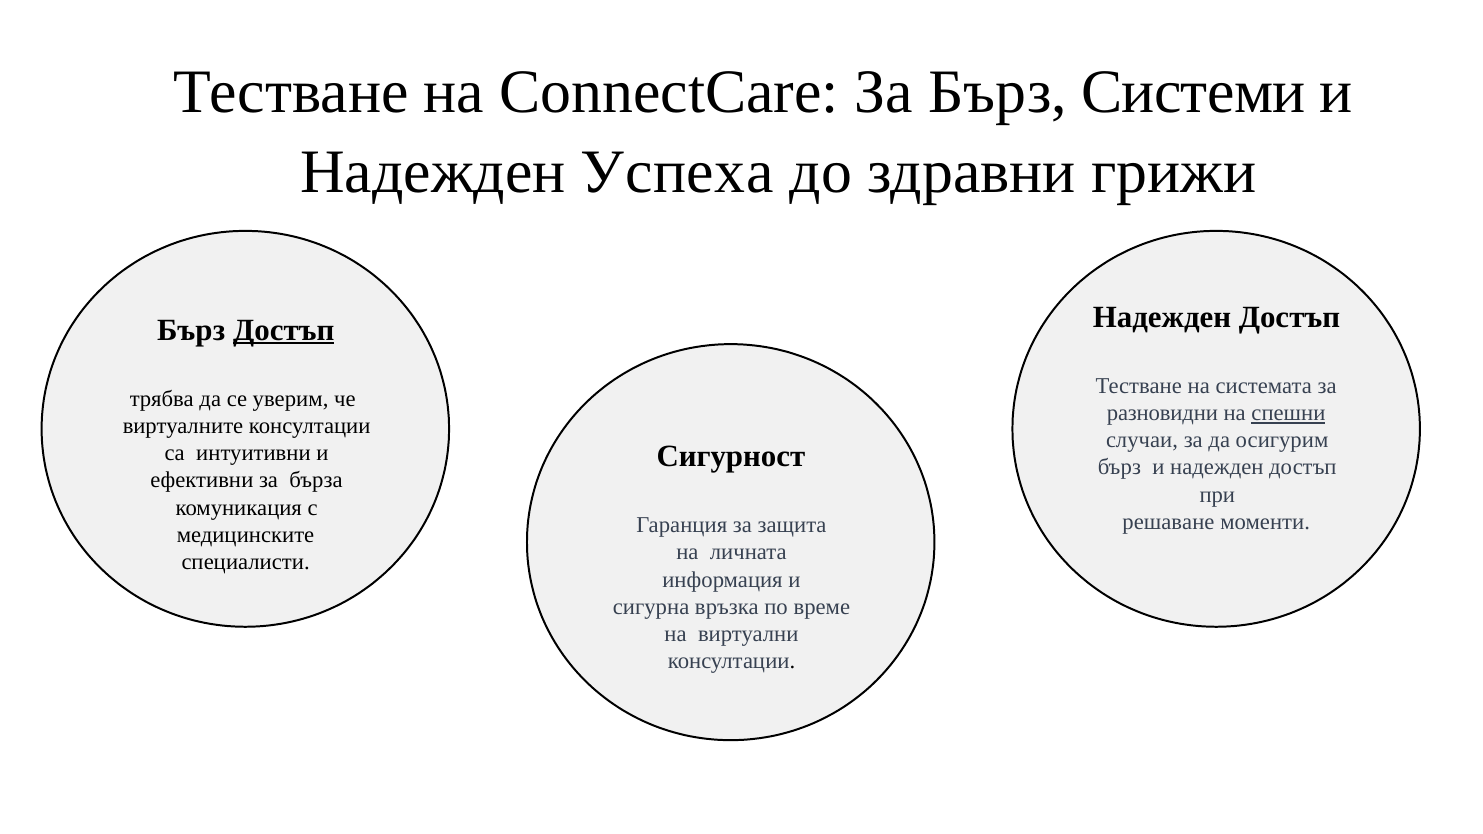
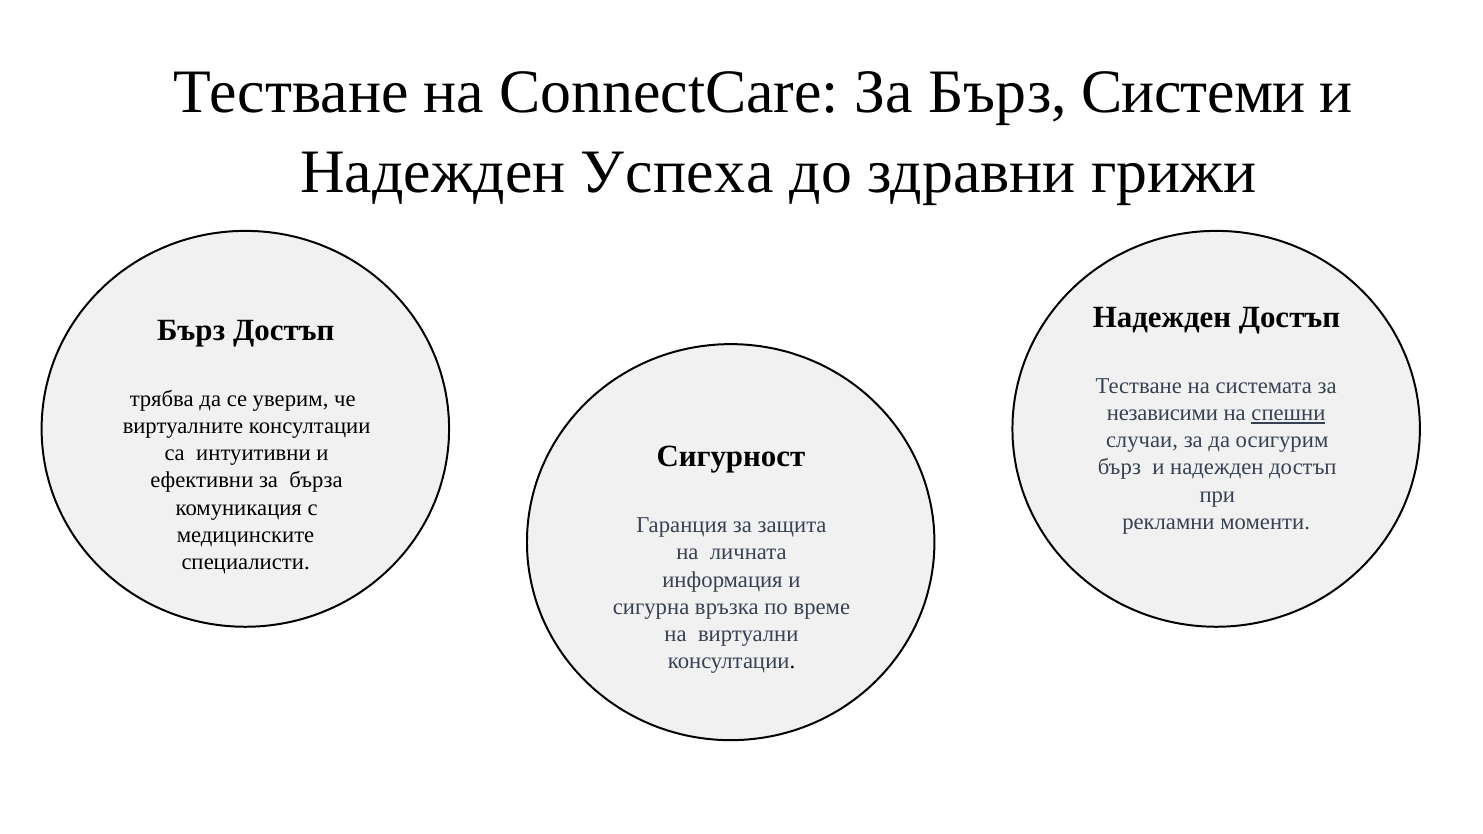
Достъп underline: present -> none (284, 330)
разновидни: разновидни -> независими (1162, 413)
решаване: решаване -> рекламни (1168, 522)
